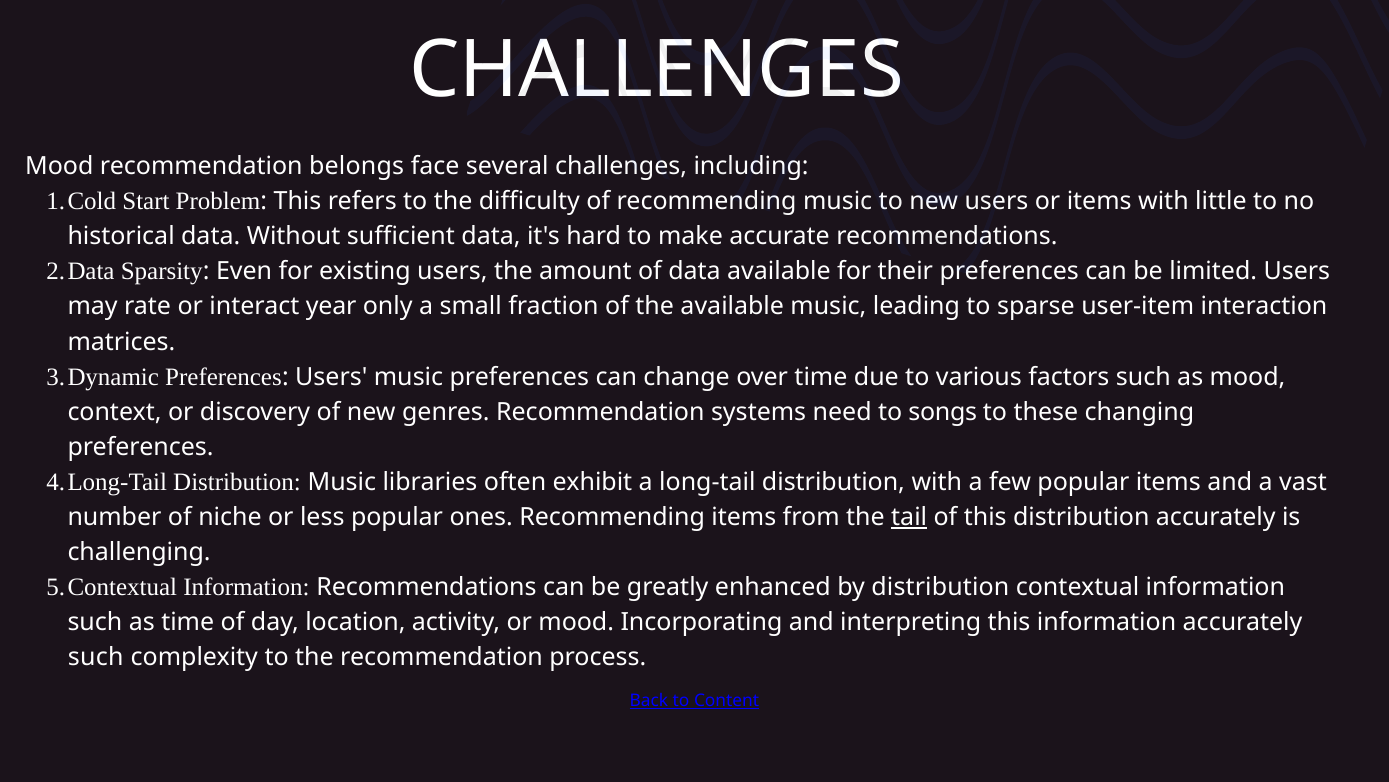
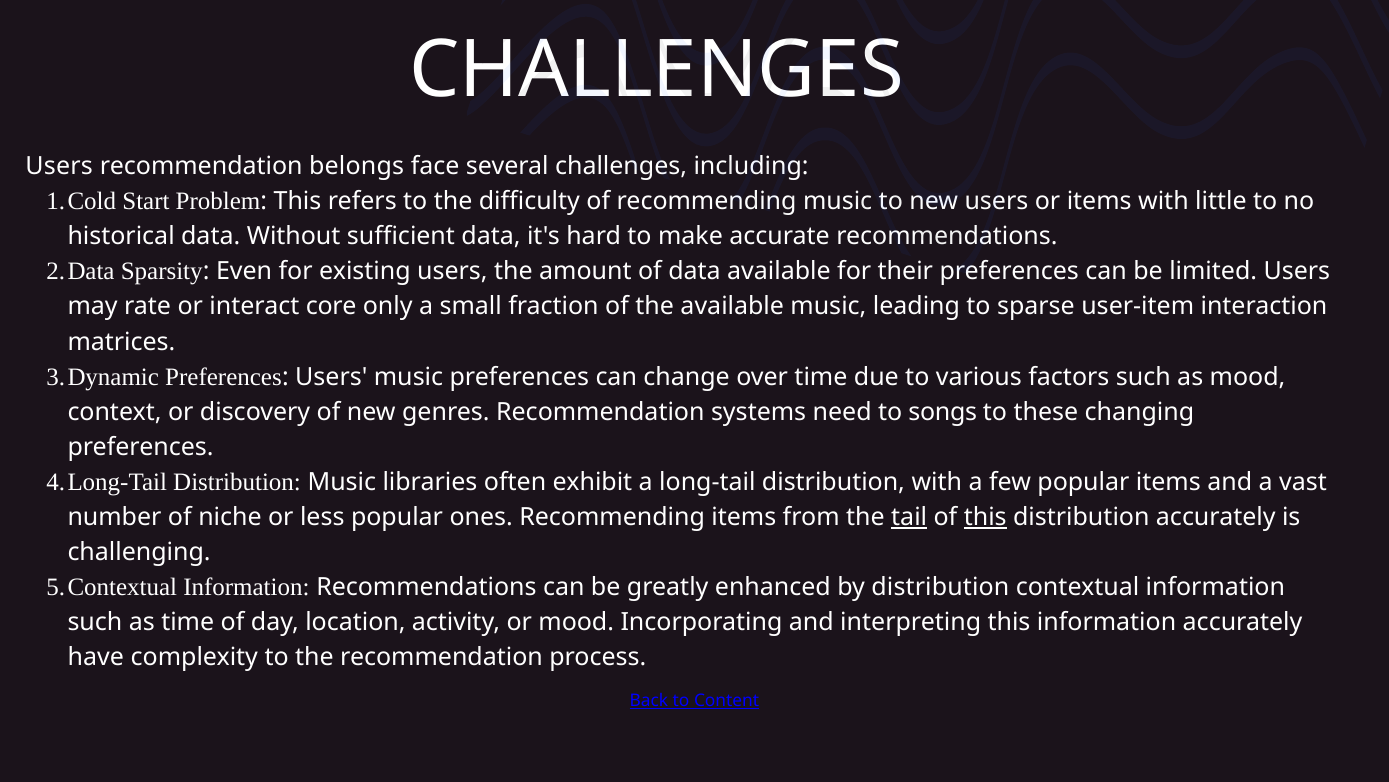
Mood: Mood -> Users (59, 166)
year: year -> core (331, 306)
this underline: none -> present (985, 517)
such: such -> have (96, 657)
